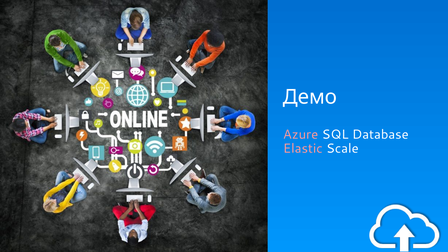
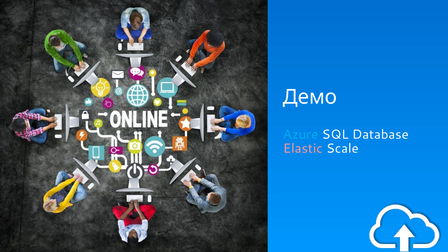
Azure colour: pink -> light blue (301, 134)
